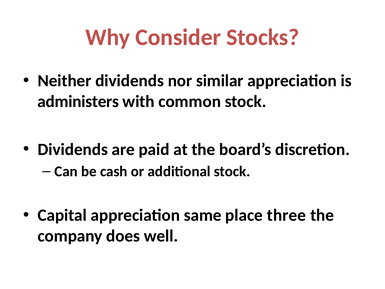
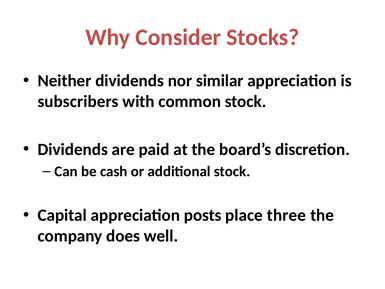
administers: administers -> subscribers (78, 101)
same: same -> posts (203, 215)
